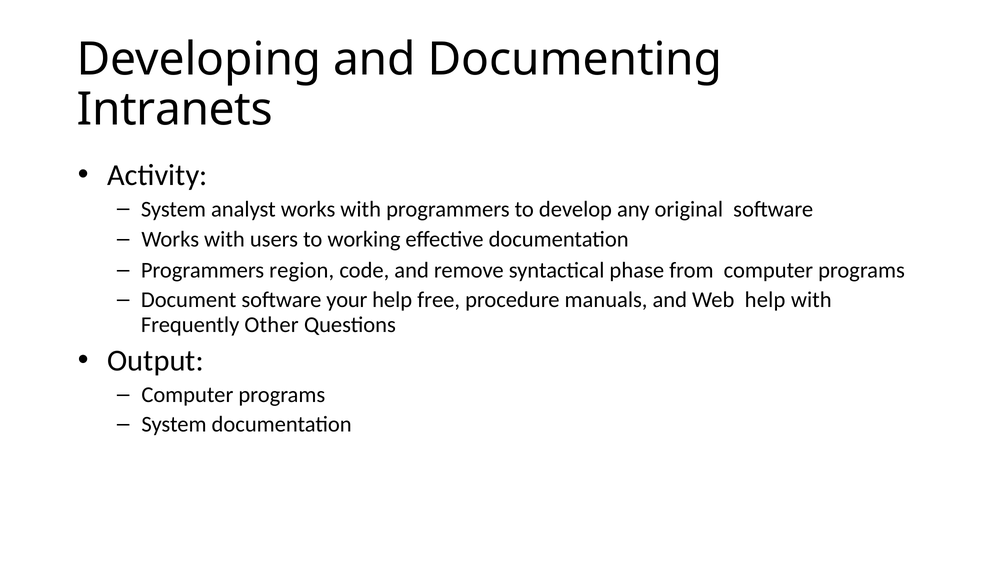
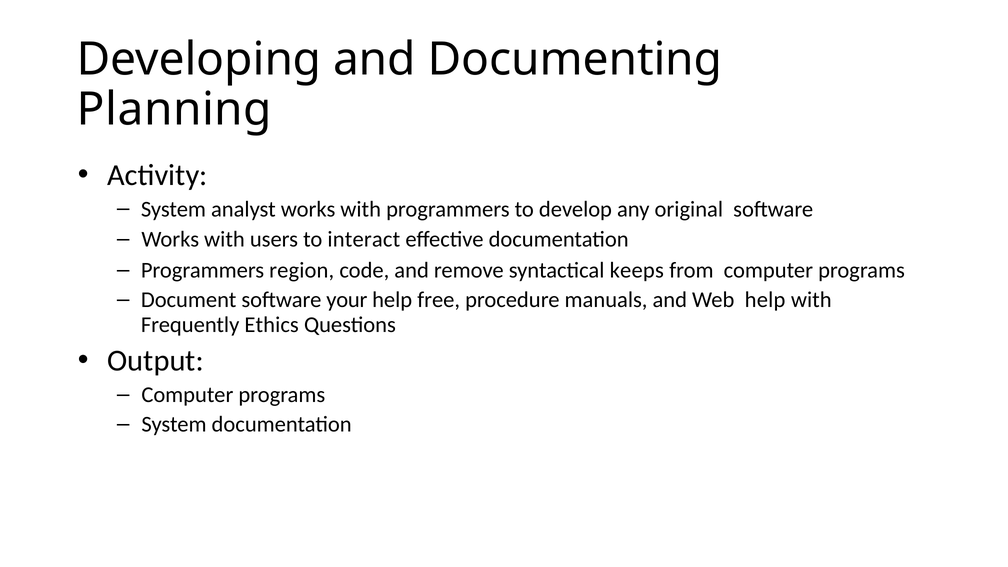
Intranets: Intranets -> Planning (174, 110)
working: working -> interact (364, 240)
phase: phase -> keeps (637, 270)
Other: Other -> Ethics (272, 325)
